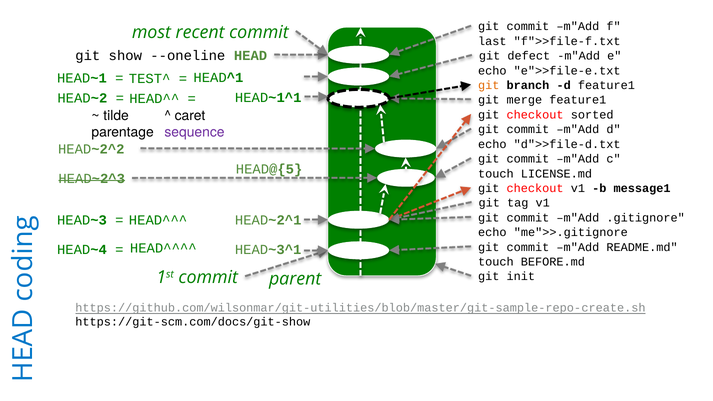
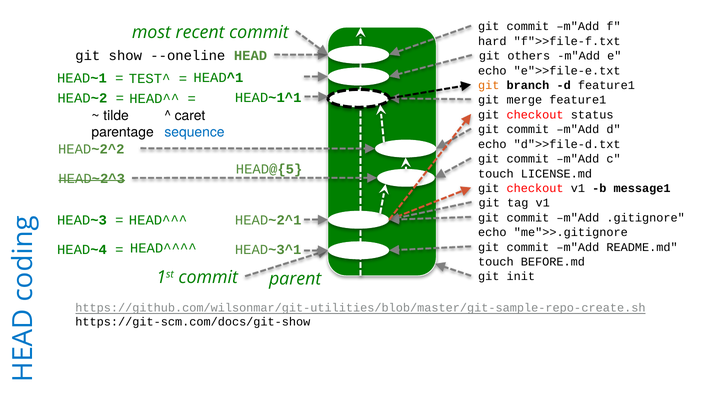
last: last -> hard (492, 41)
defect: defect -> others (529, 56)
sorted: sorted -> status (592, 115)
sequence colour: purple -> blue (194, 132)
